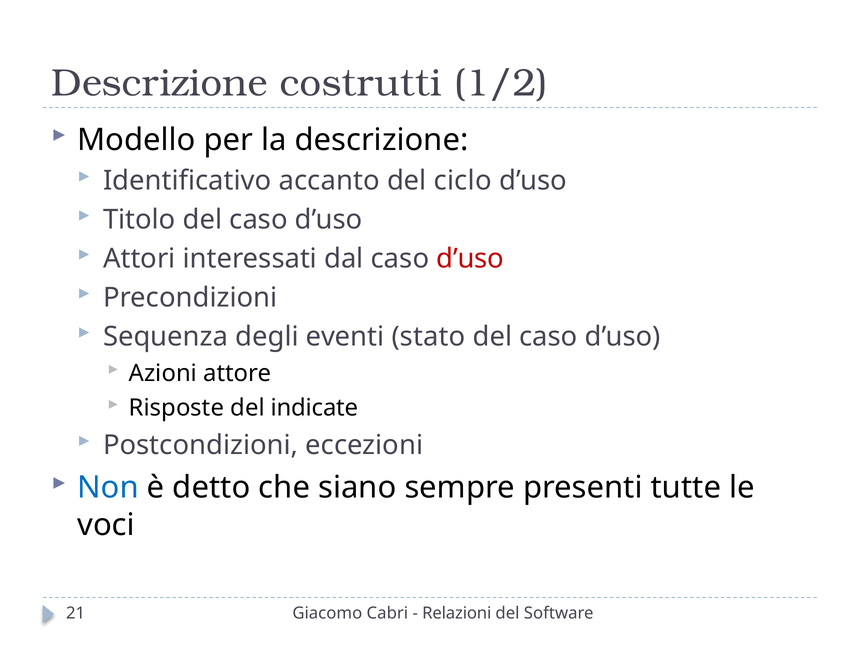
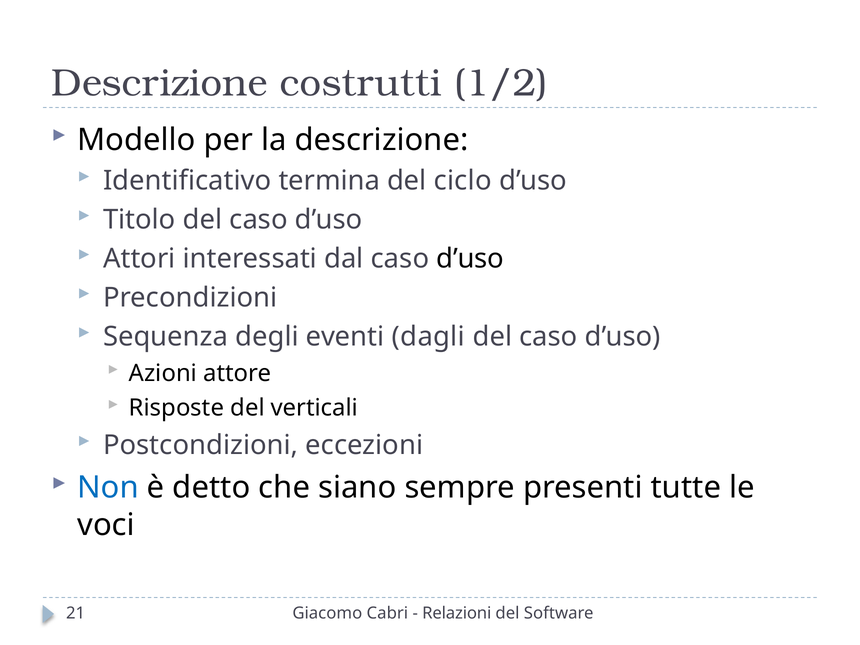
accanto: accanto -> termina (329, 181)
d’uso colour: red -> black (470, 259)
stato: stato -> dagli (428, 337)
indicate: indicate -> verticali (314, 408)
